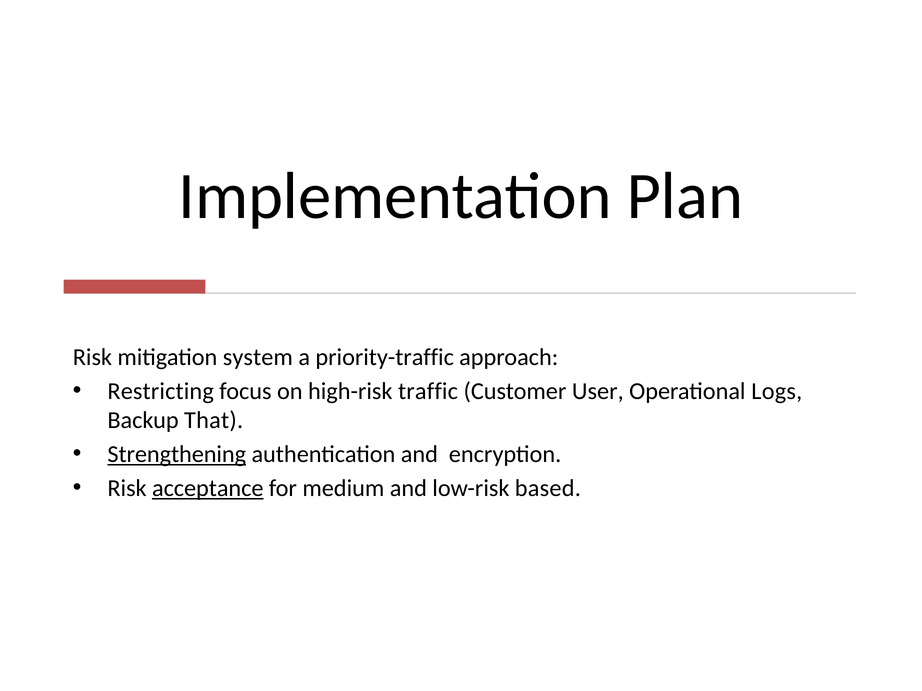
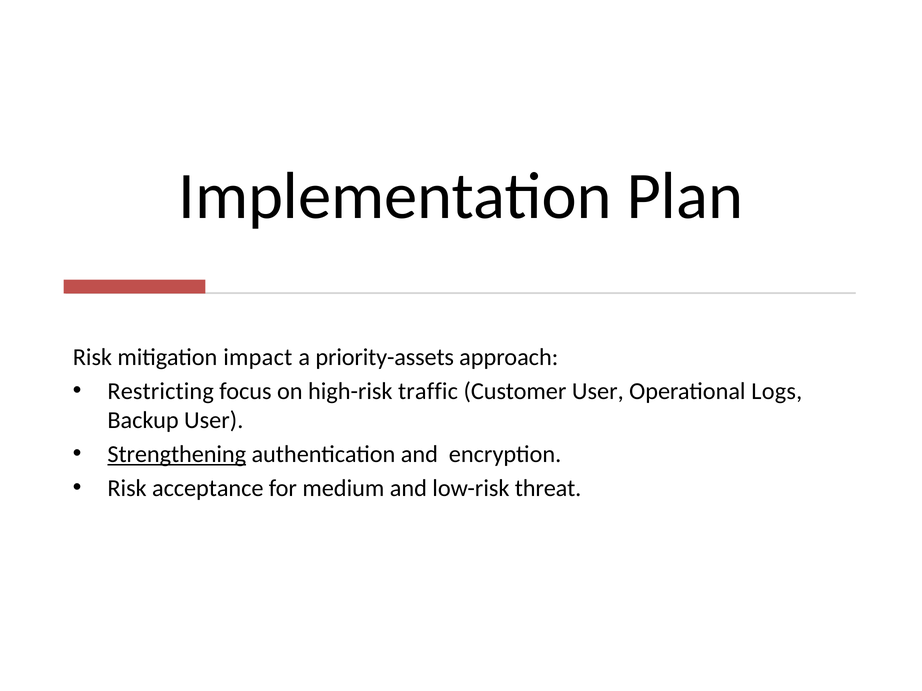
system: system -> impact (258, 357)
priority-traffic: priority-traffic -> priority-assets (385, 357)
Backup That: That -> User (214, 421)
acceptance underline: present -> none (208, 489)
based: based -> threat (548, 489)
